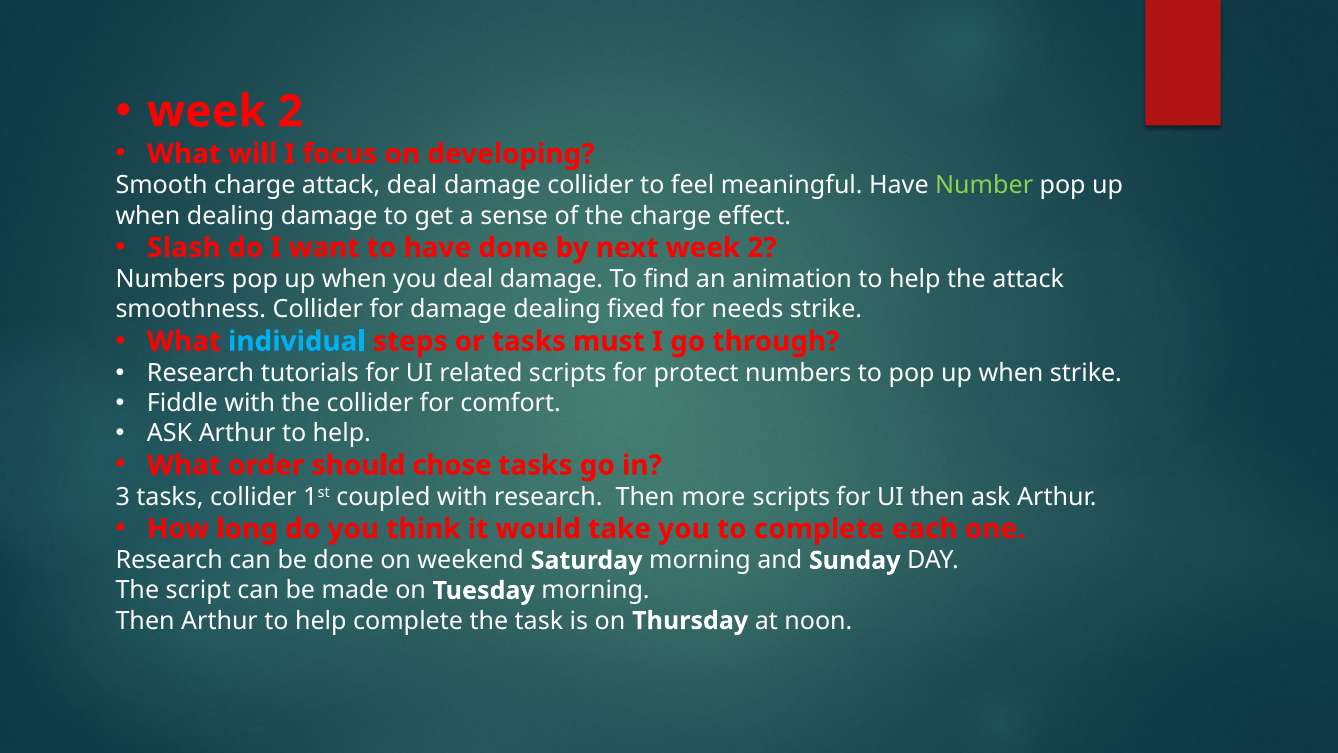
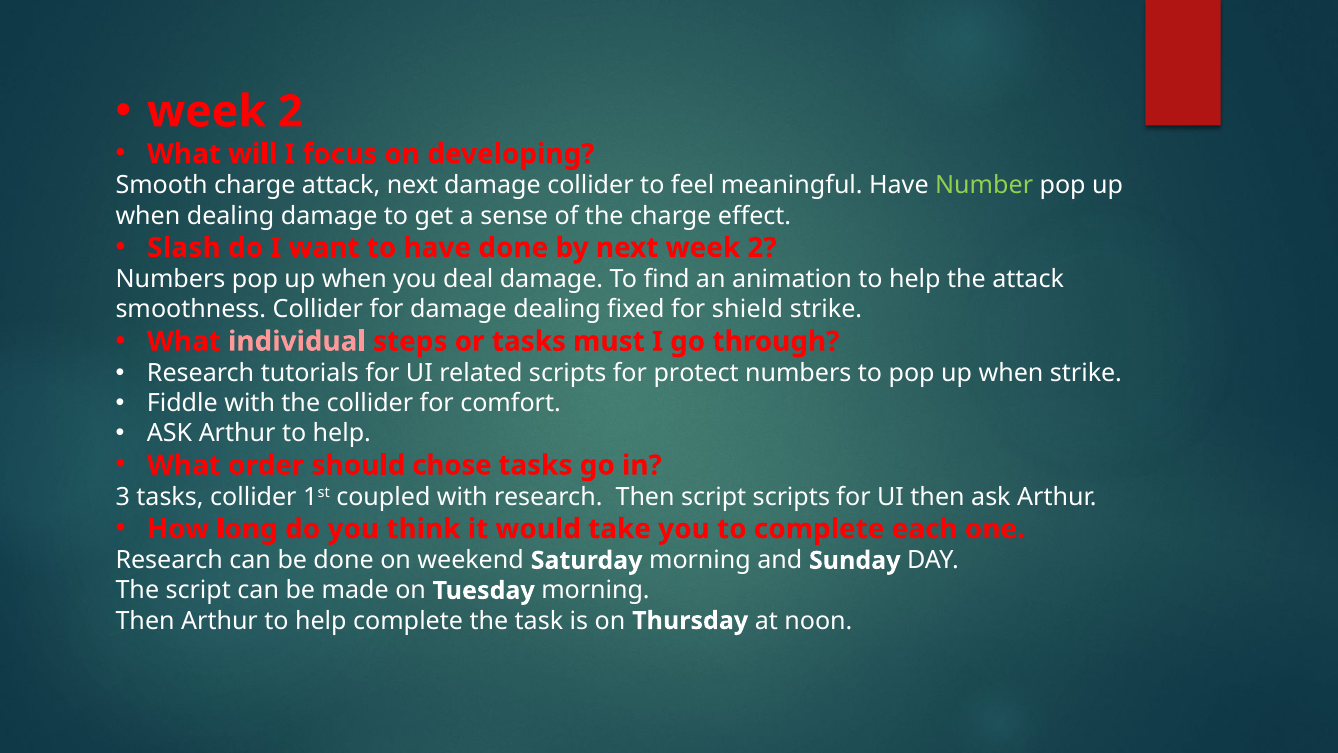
attack deal: deal -> next (412, 186)
needs: needs -> shield (747, 309)
individual colour: light blue -> pink (297, 341)
Then more: more -> script (714, 497)
